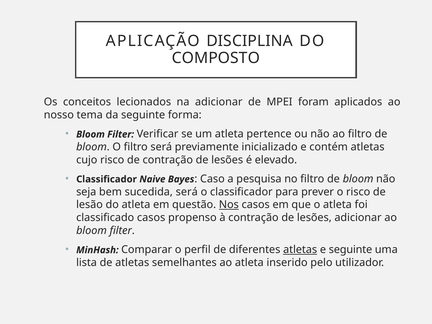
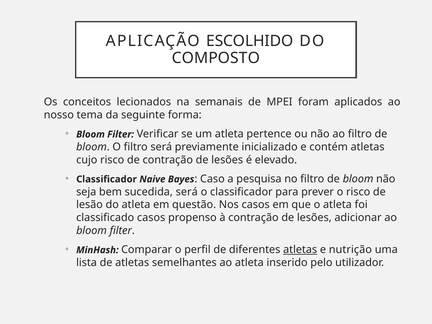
DISCIPLINA: DISCIPLINA -> ESCOLHIDO (250, 41)
na adicionar: adicionar -> semanais (219, 102)
Nos underline: present -> none (229, 205)
e seguinte: seguinte -> nutrição (350, 250)
